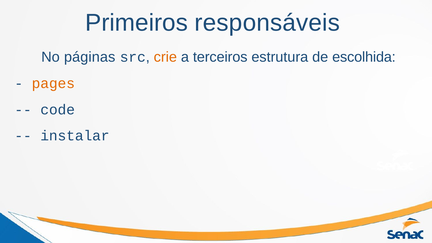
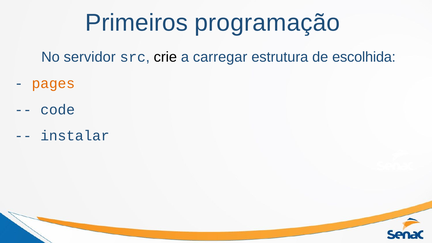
responsáveis: responsáveis -> programação (267, 23)
páginas: páginas -> servidor (90, 57)
crie colour: orange -> black (165, 57)
terceiros: terceiros -> carregar (220, 57)
